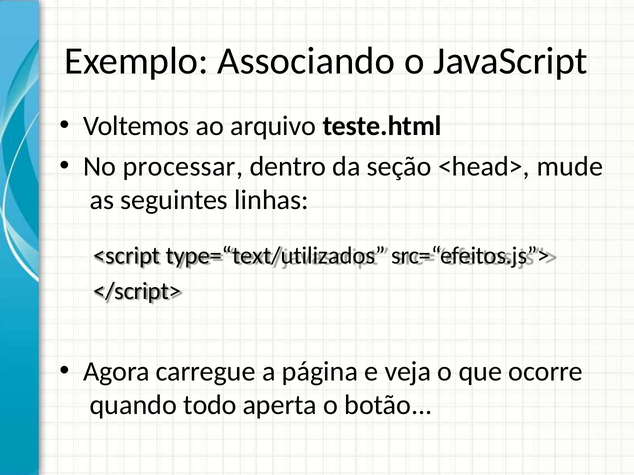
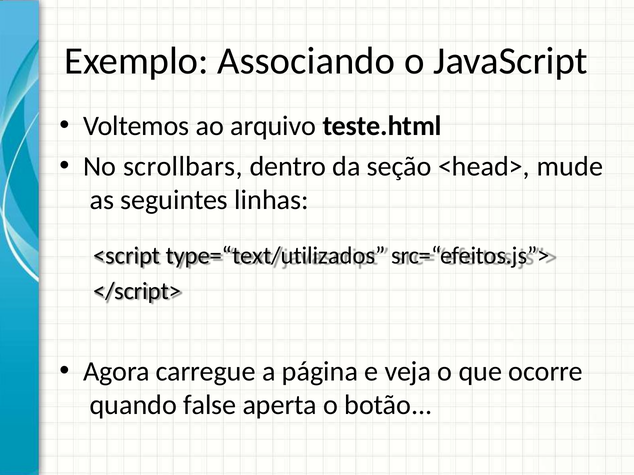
processar: processar -> scrollbars (183, 167)
todo: todo -> false (210, 405)
